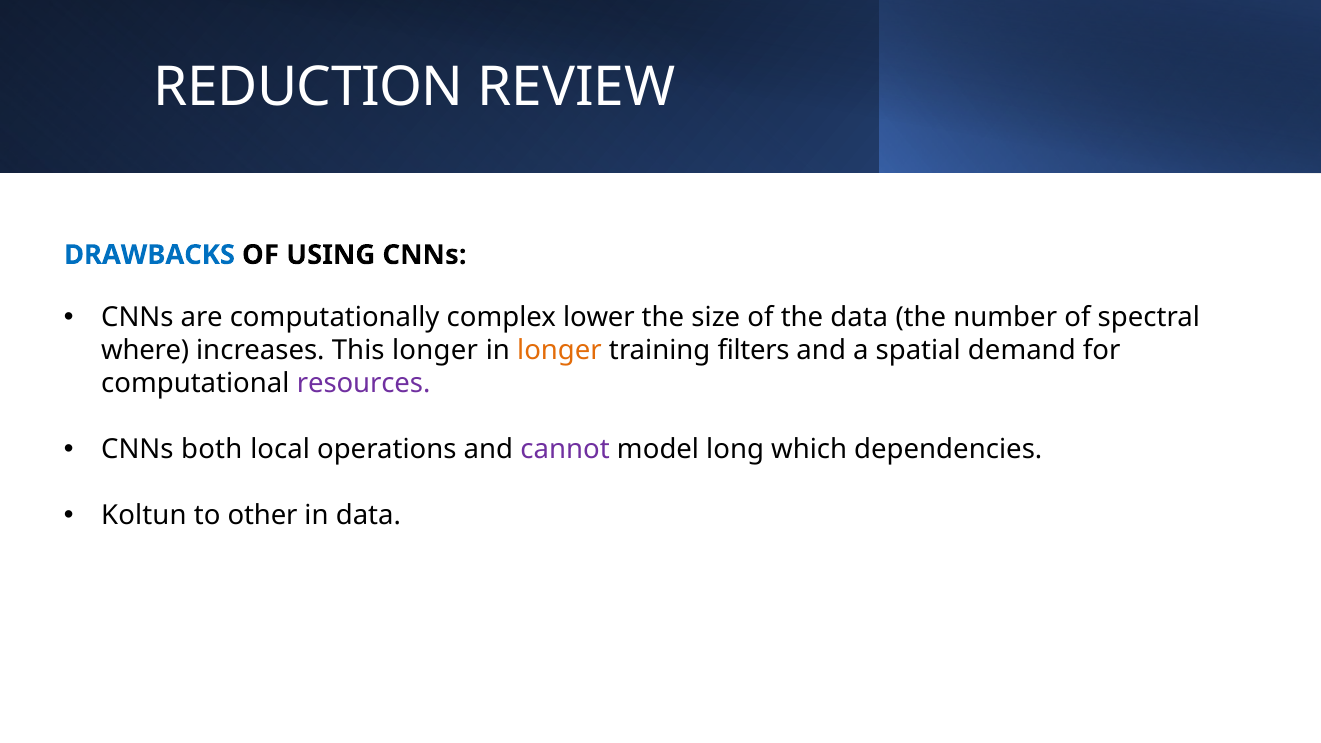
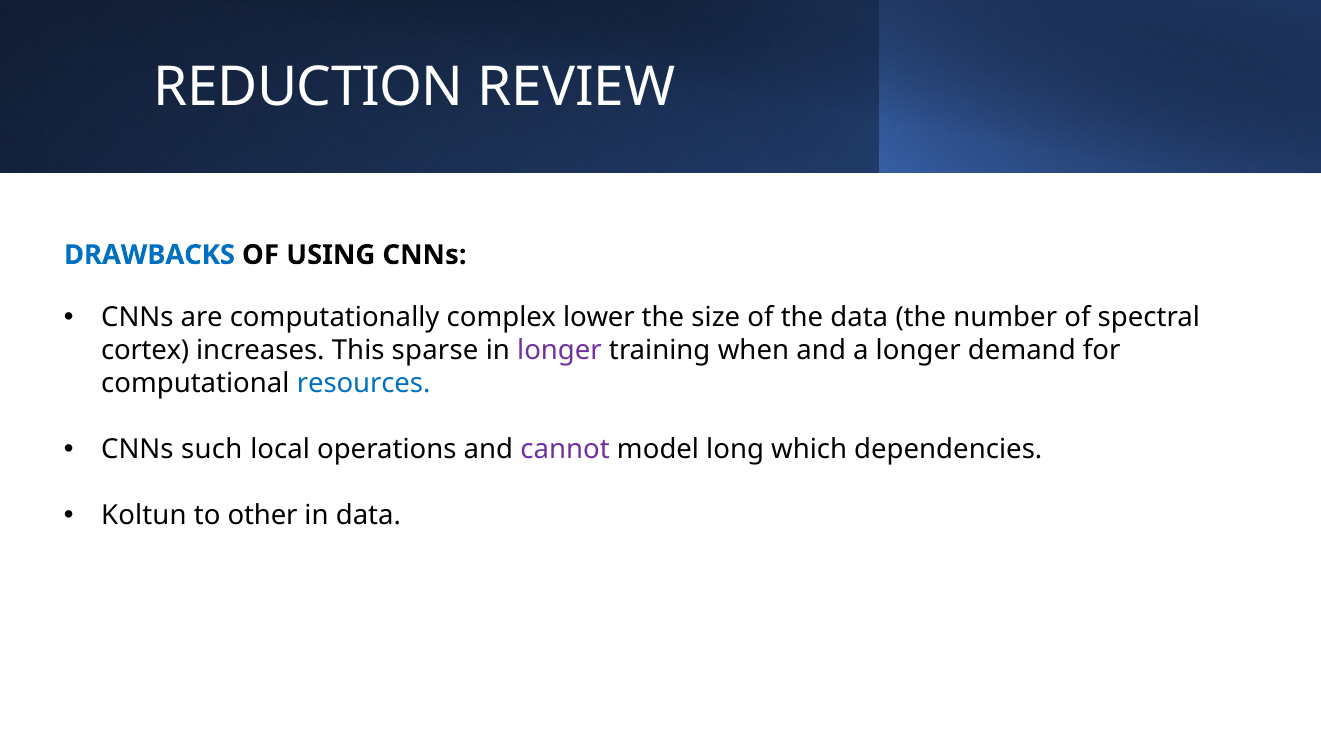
where: where -> cortex (145, 351)
This longer: longer -> sparse (435, 351)
longer colour: orange -> purple (559, 351)
filters: filters -> when (753, 351)
a spatial: spatial -> longer (918, 351)
resources colour: purple -> blue (364, 384)
both: both -> such (212, 450)
